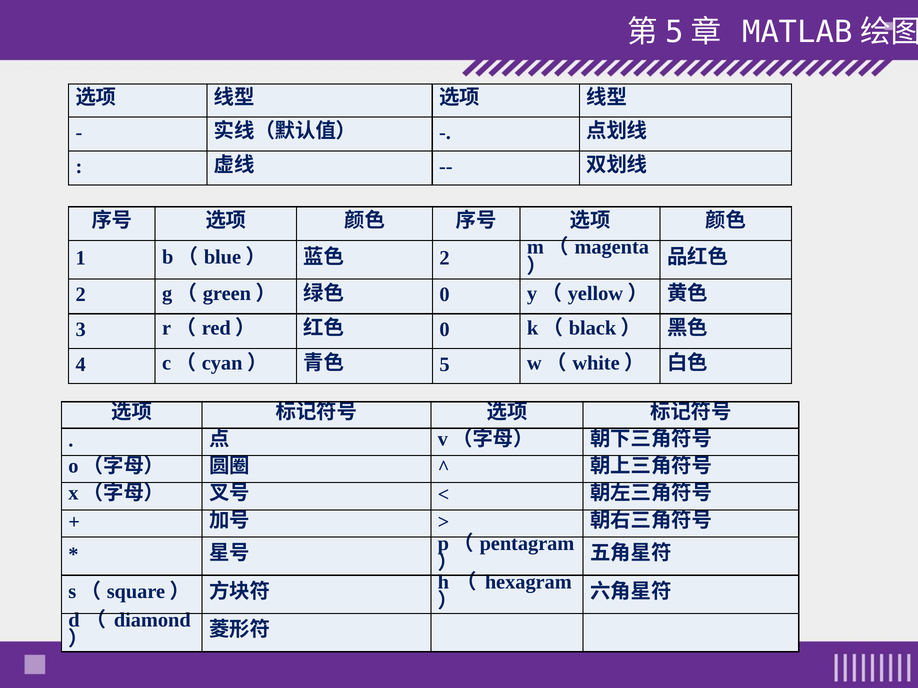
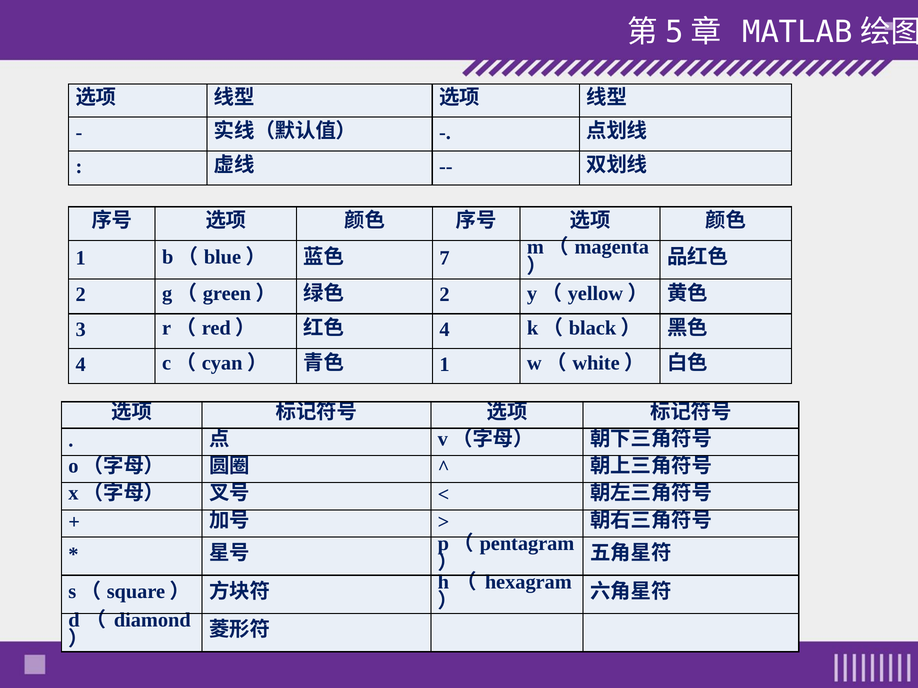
2: 2 -> 7 (445, 258)
0: 0 -> 2 (445, 295)
0: 0 -> 4 (445, 330)
5: 5 -> 1 (445, 365)
